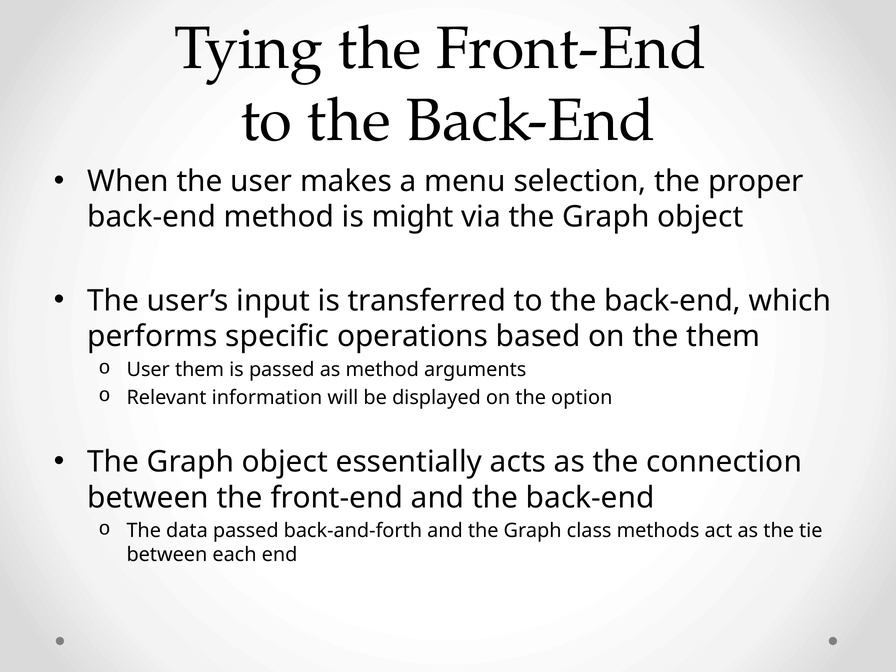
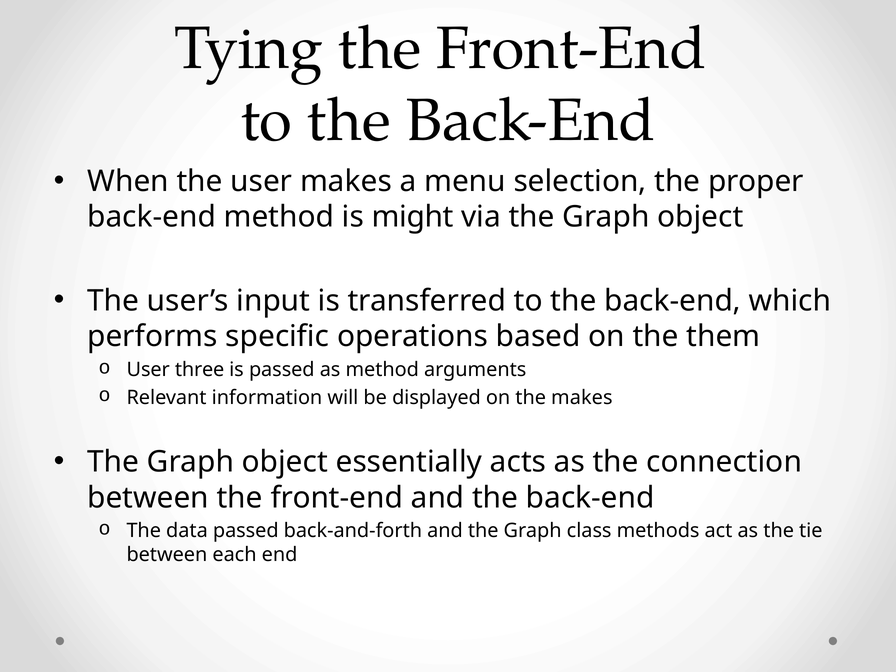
User them: them -> three (200, 370)
the option: option -> makes (582, 398)
